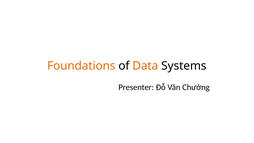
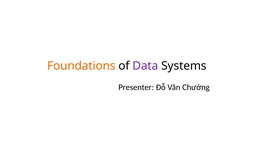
Data colour: orange -> purple (145, 66)
